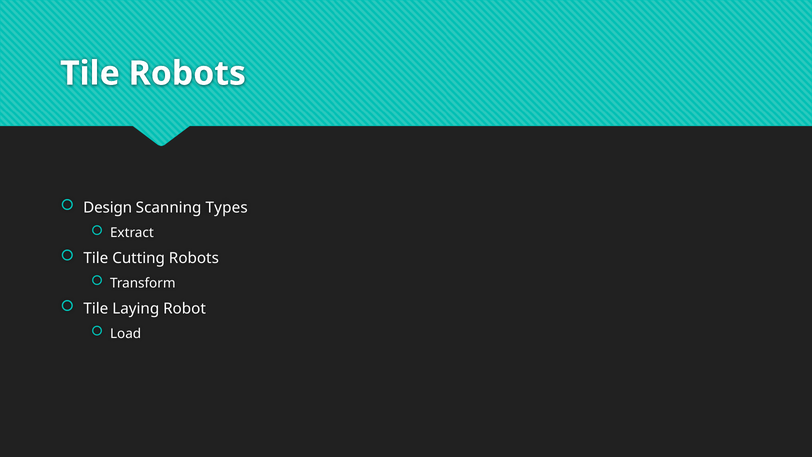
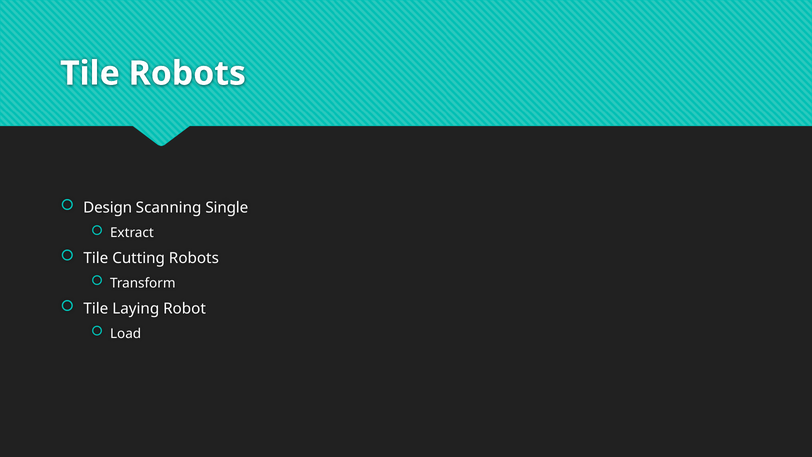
Types: Types -> Single (227, 208)
